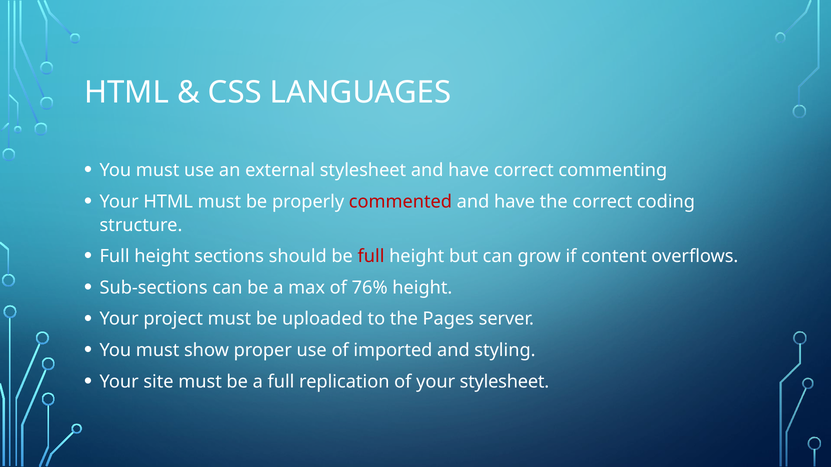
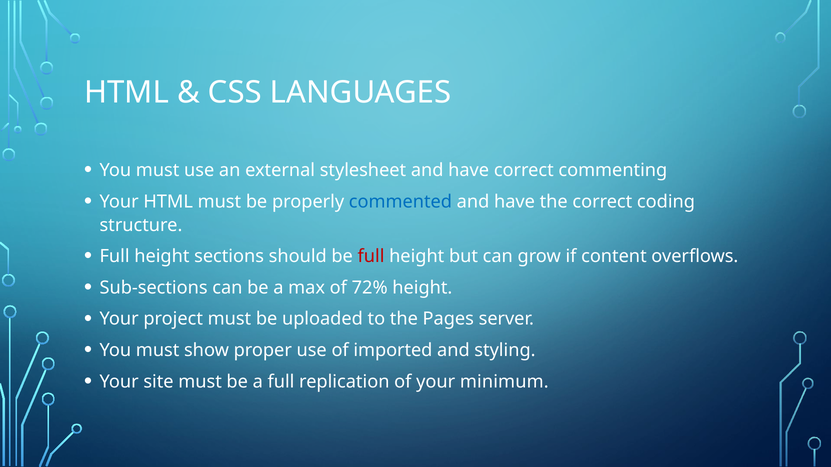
commented colour: red -> blue (400, 202)
76%: 76% -> 72% (370, 288)
your stylesheet: stylesheet -> minimum (504, 382)
